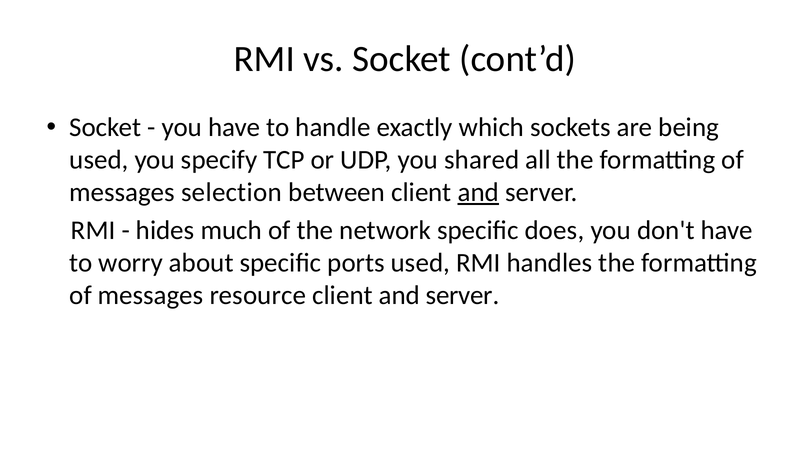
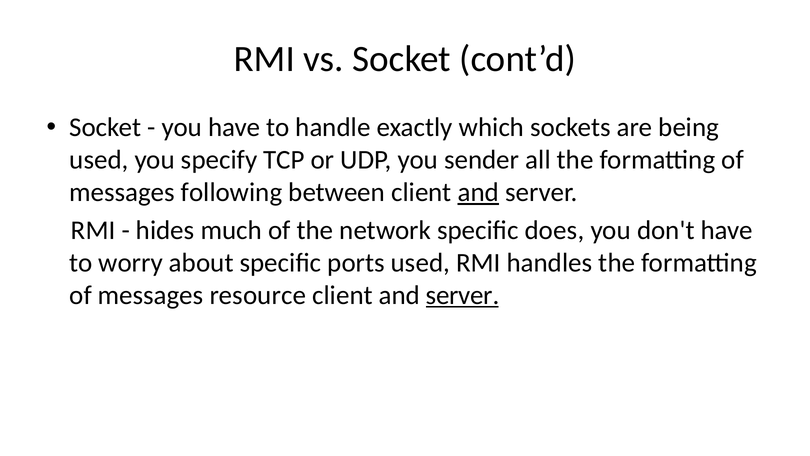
shared: shared -> sender (482, 160)
selection: selection -> following (232, 192)
server underline: none -> present (463, 295)
